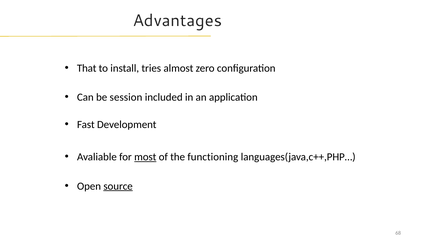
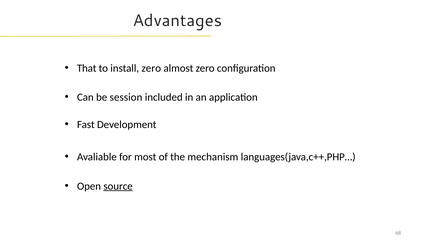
install tries: tries -> zero (151, 68)
most underline: present -> none (145, 157)
functioning: functioning -> mechanism (213, 157)
